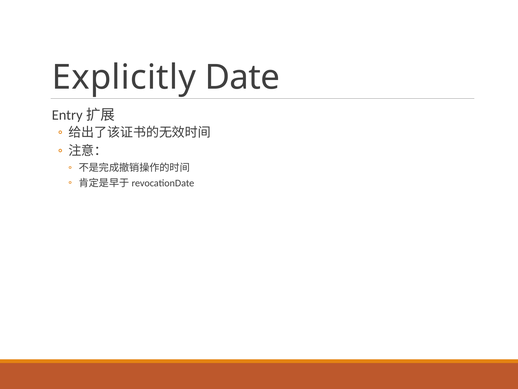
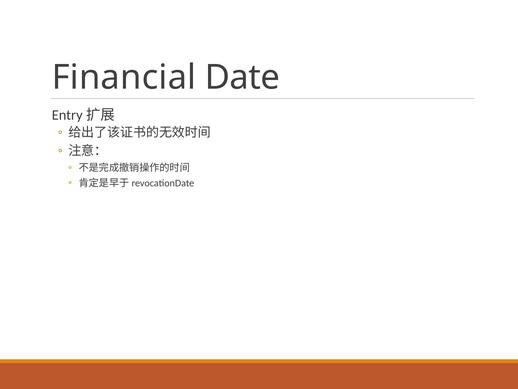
Explicitly: Explicitly -> Financial (124, 77)
